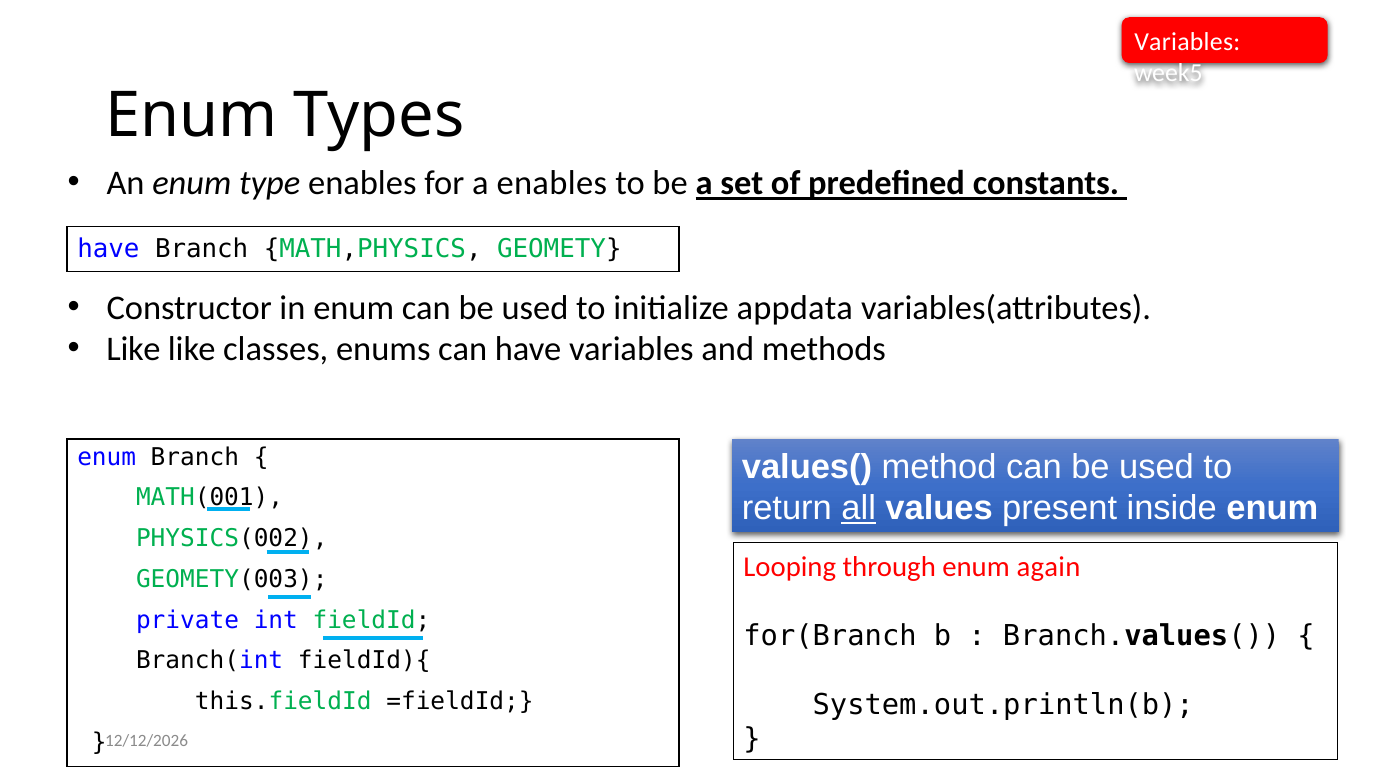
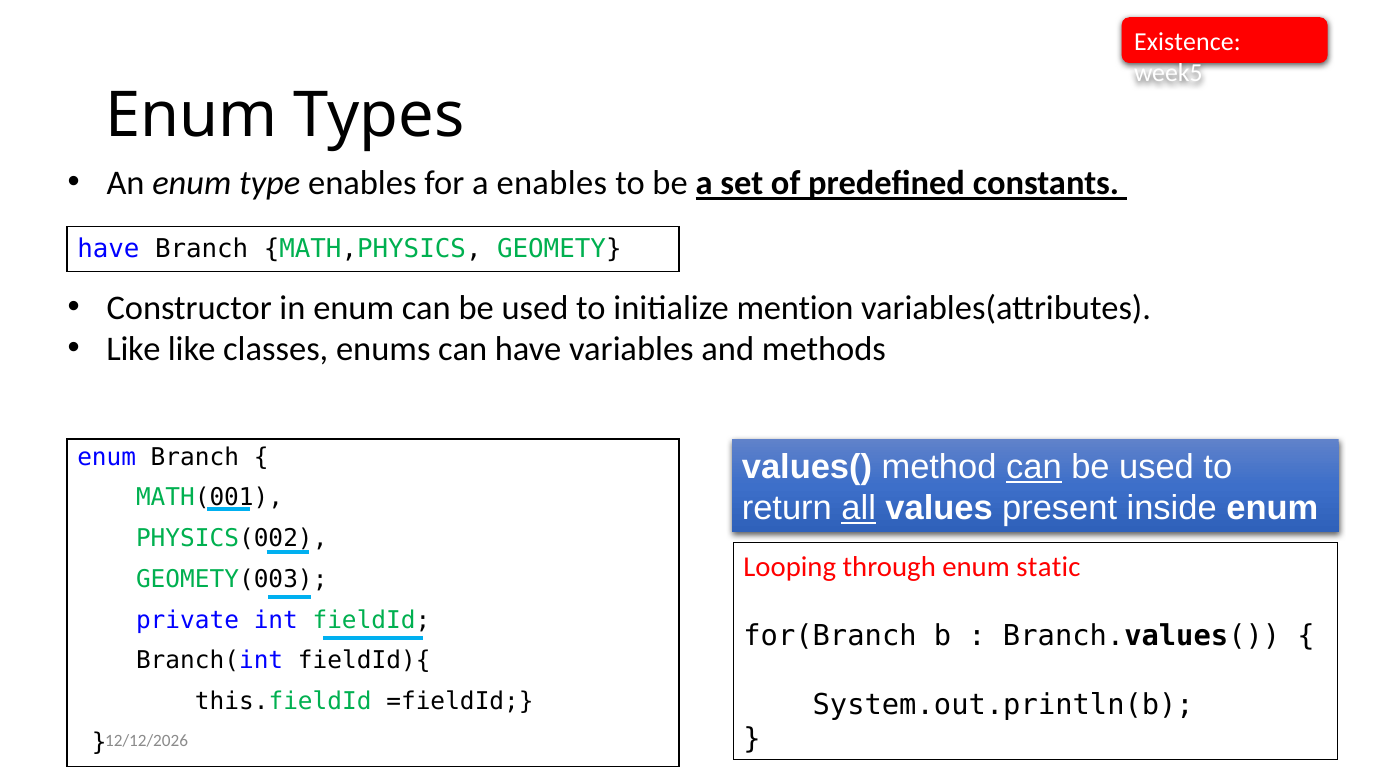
Variables: Variables -> Existence (1187, 42)
appdata: appdata -> mention (795, 308)
can underline: none -> present (1034, 467)
again: again -> static (1049, 567)
